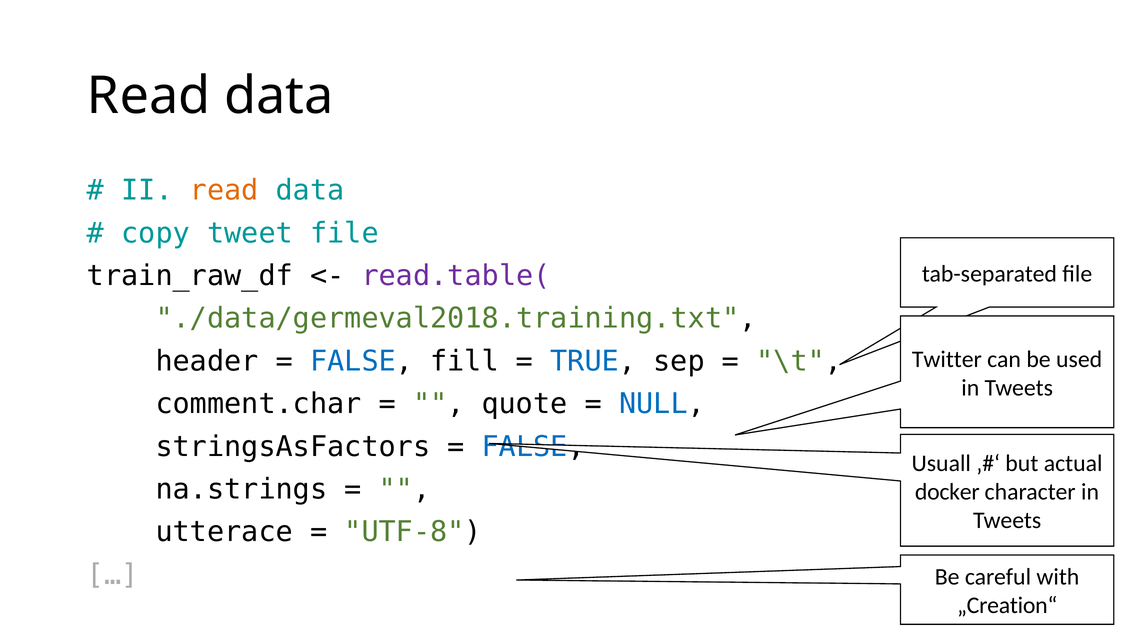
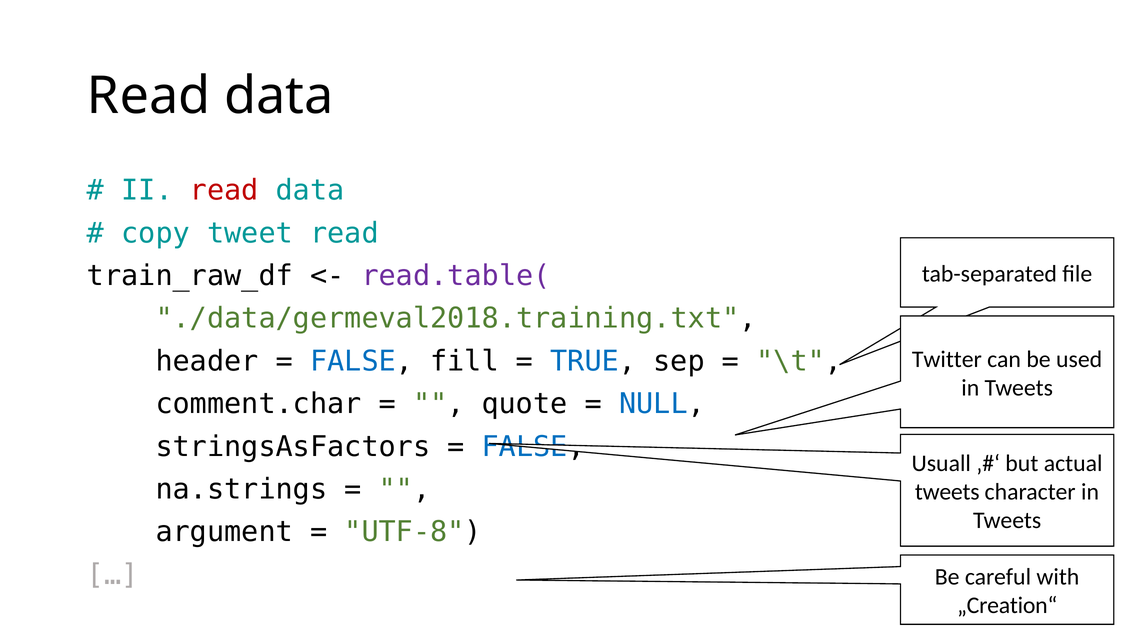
read colour: orange -> red (224, 190)
tweet file: file -> read (345, 233)
docker: docker -> tweets (947, 492)
utterace: utterace -> argument (224, 532)
